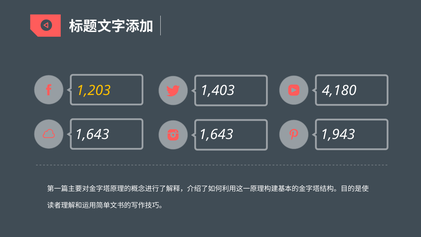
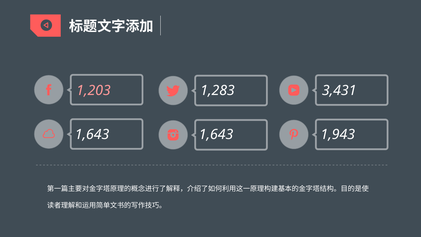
1,403: 1,403 -> 1,283 (217, 90)
4,180: 4,180 -> 3,431 (339, 90)
1,203 colour: yellow -> pink (93, 91)
